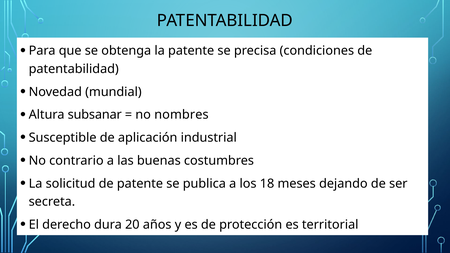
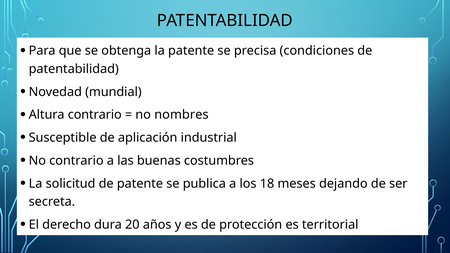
Altura subsanar: subsanar -> contrario (95, 115)
